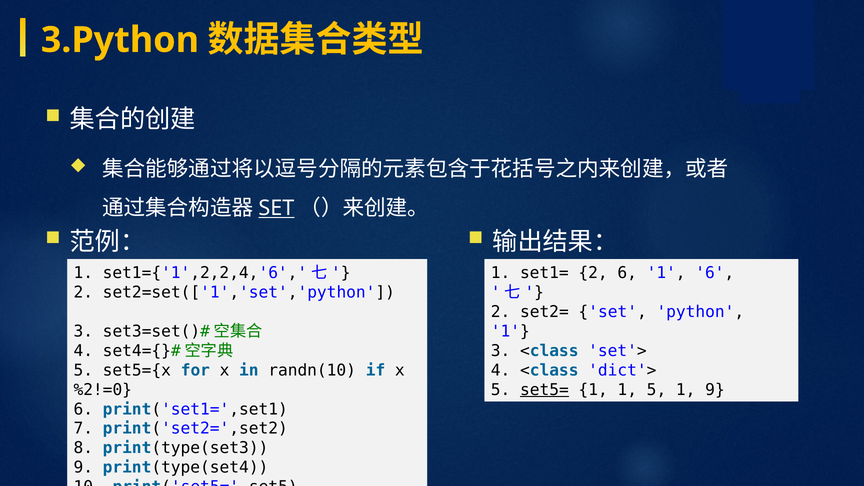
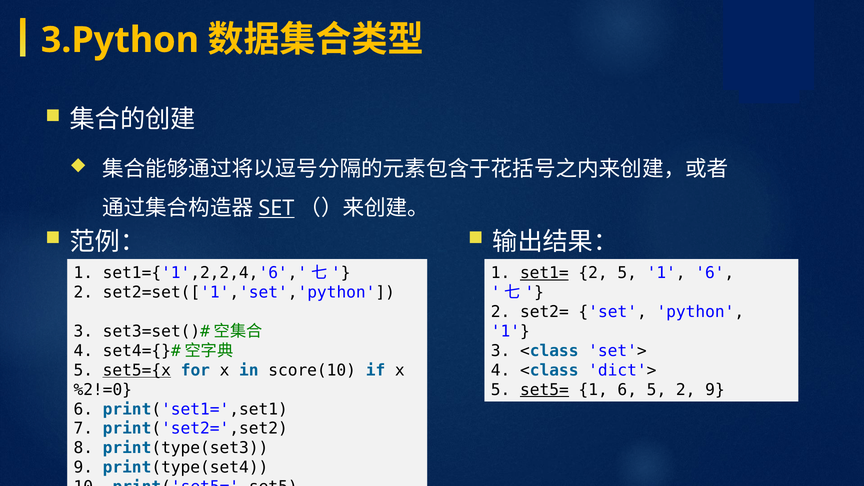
set1= underline: none -> present (544, 273)
2 6: 6 -> 5 (627, 273)
set5={x underline: none -> present (137, 370)
randn(10: randn(10 -> score(10 (312, 370)
1: 1 -> 6 (627, 390)
5 1: 1 -> 2 (686, 390)
